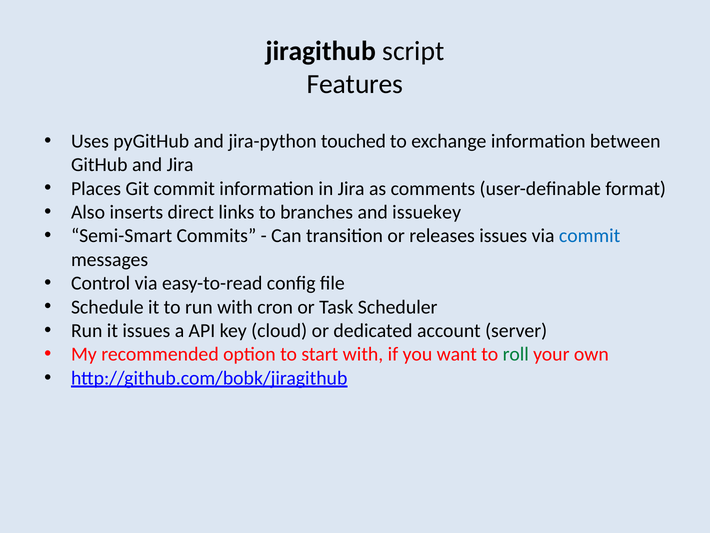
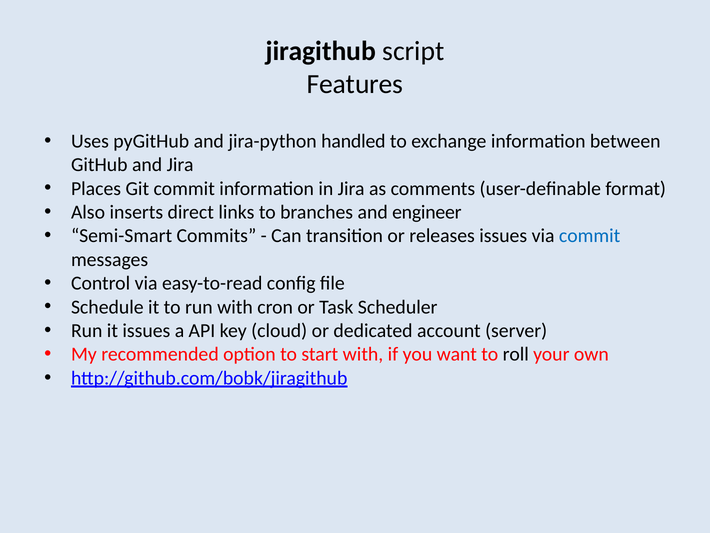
touched: touched -> handled (353, 141)
issuekey: issuekey -> engineer (427, 212)
roll colour: green -> black (516, 354)
